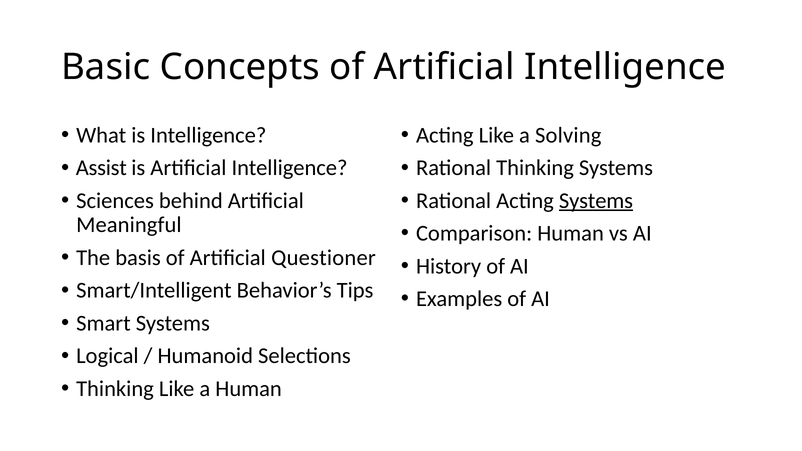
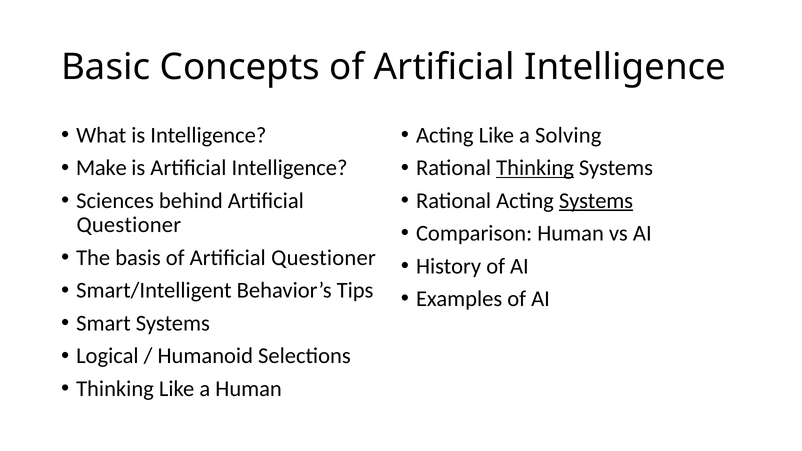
Assist: Assist -> Make (101, 168)
Thinking underline: none -> present (535, 168)
Meaningful: Meaningful -> Questioner (129, 225)
